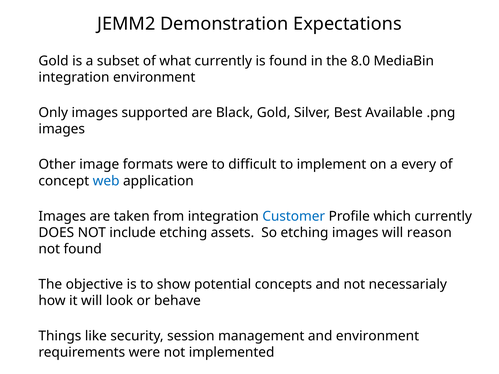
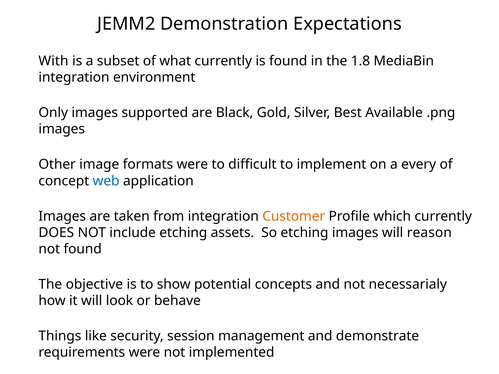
Gold: Gold -> With (53, 61)
8.0: 8.0 -> 1.8 (360, 61)
Customer colour: blue -> orange (294, 216)
and environment: environment -> demonstrate (378, 336)
